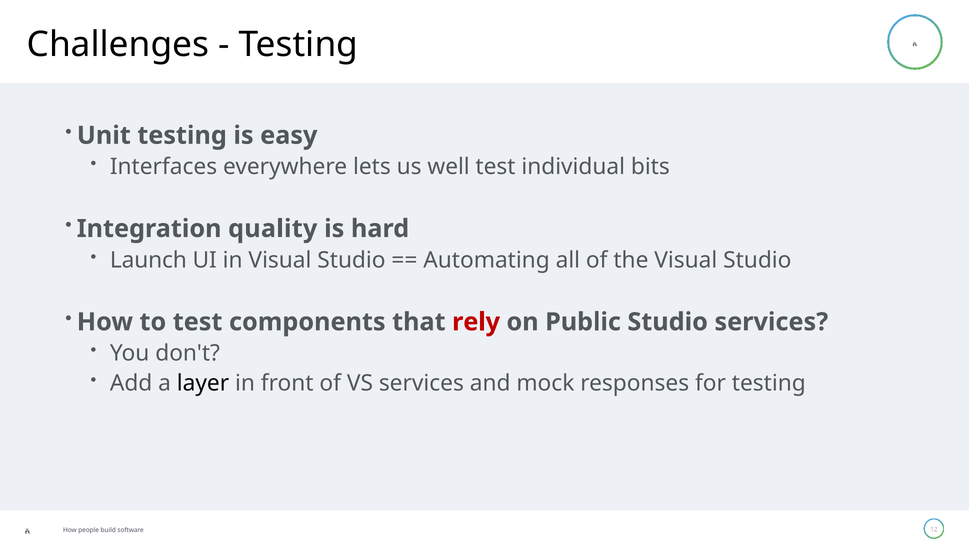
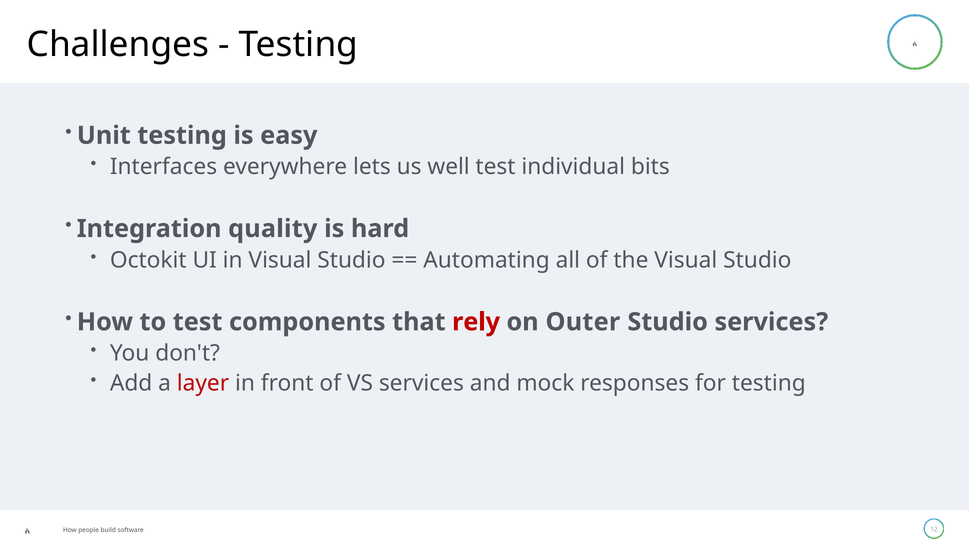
Launch: Launch -> Octokit (148, 260)
Public: Public -> Outer (583, 322)
layer colour: black -> red (203, 383)
